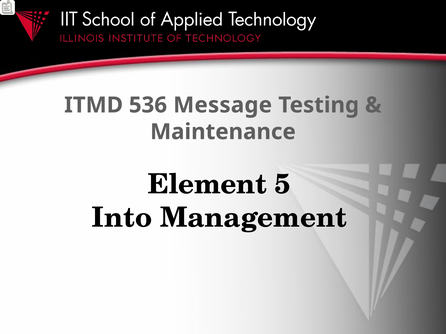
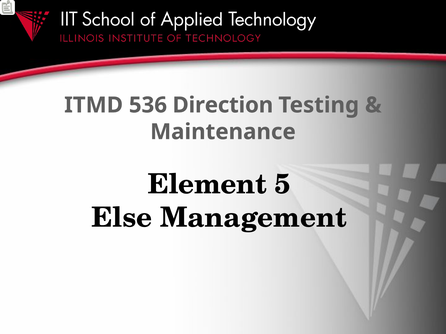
Message: Message -> Direction (223, 105)
Into: Into -> Else (122, 218)
